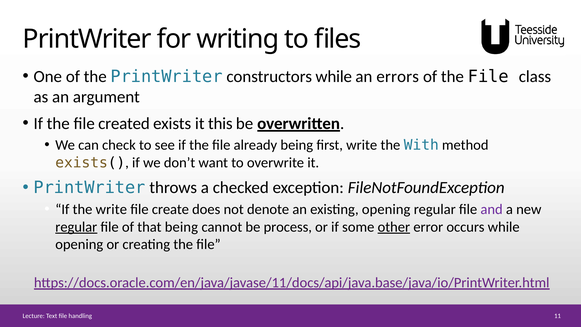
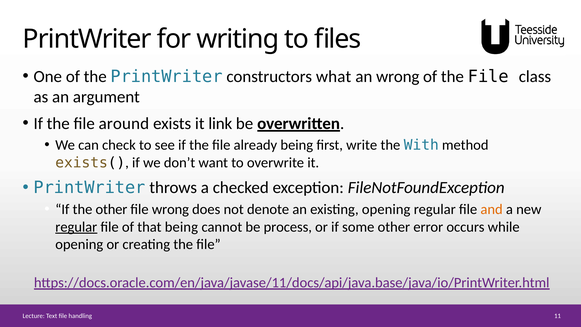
constructors while: while -> what (334, 77)
an errors: errors -> wrong (398, 77)
created: created -> around (124, 123)
this: this -> link (220, 123)
the write: write -> other (111, 209)
file create: create -> wrong (170, 209)
and colour: purple -> orange (492, 209)
other underline: present -> none (394, 227)
